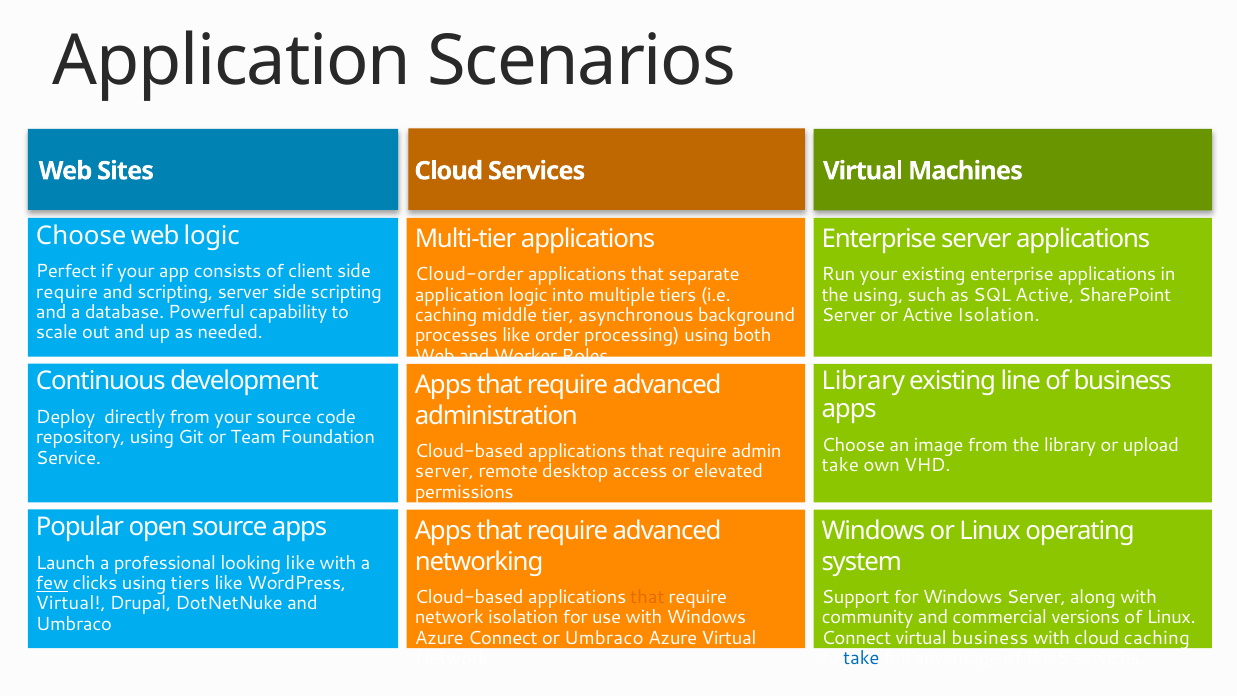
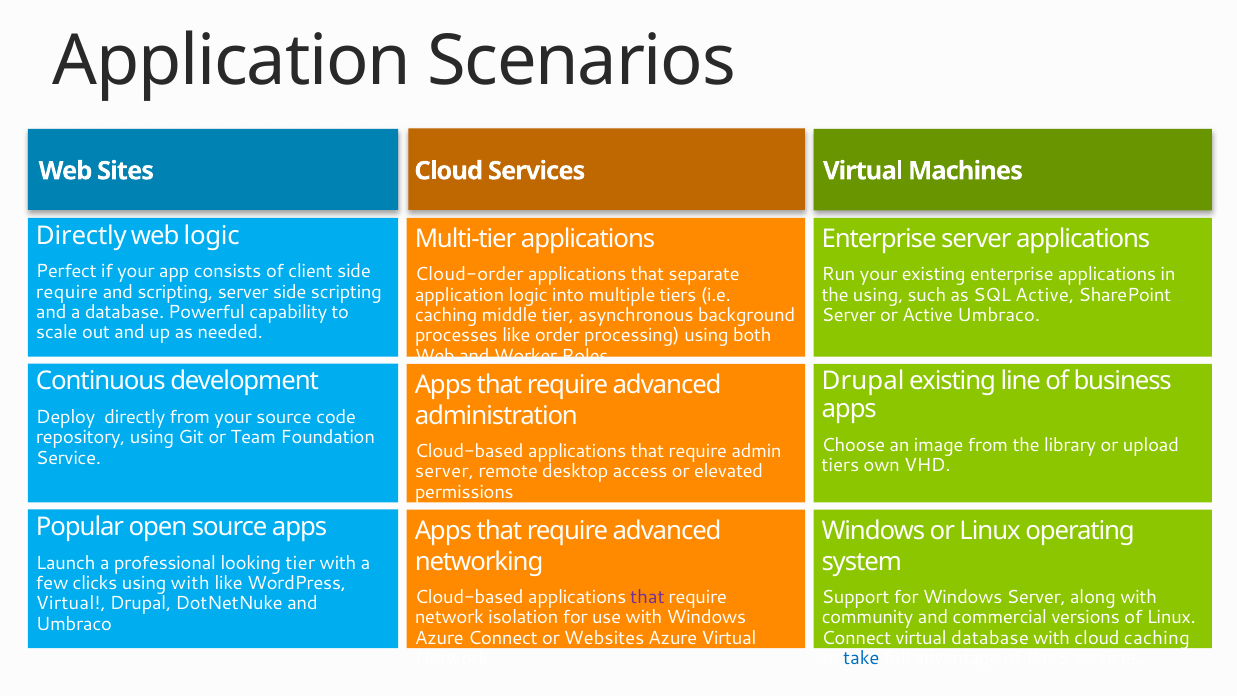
Choose: Choose -> Directly (81, 236)
Active Isolation: Isolation -> Umbraco (999, 315)
Library: Library -> Drupal (863, 381)
take: take -> tiers (840, 465)
looking like: like -> tier (300, 563)
few underline: present -> none (52, 583)
using tiers: tiers -> with (190, 583)
that colour: orange -> purple (648, 597)
or Umbraco: Umbraco -> Websites (604, 638)
virtual business: business -> database (990, 638)
